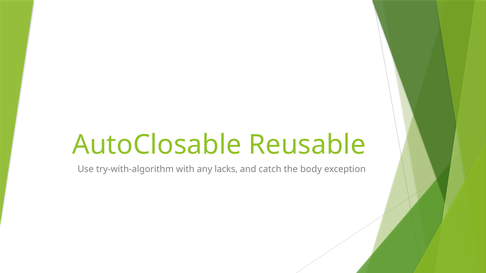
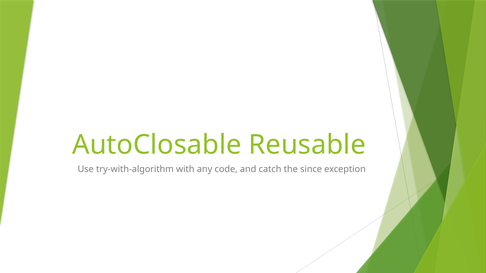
lacks: lacks -> code (226, 169)
body: body -> since (311, 169)
